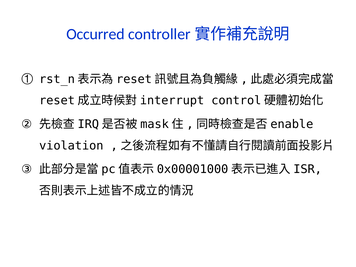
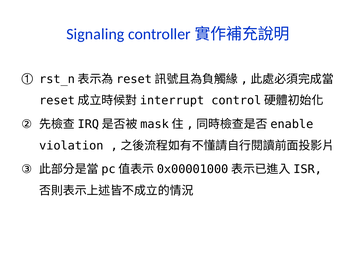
Occurred: Occurred -> Signaling (95, 34)
